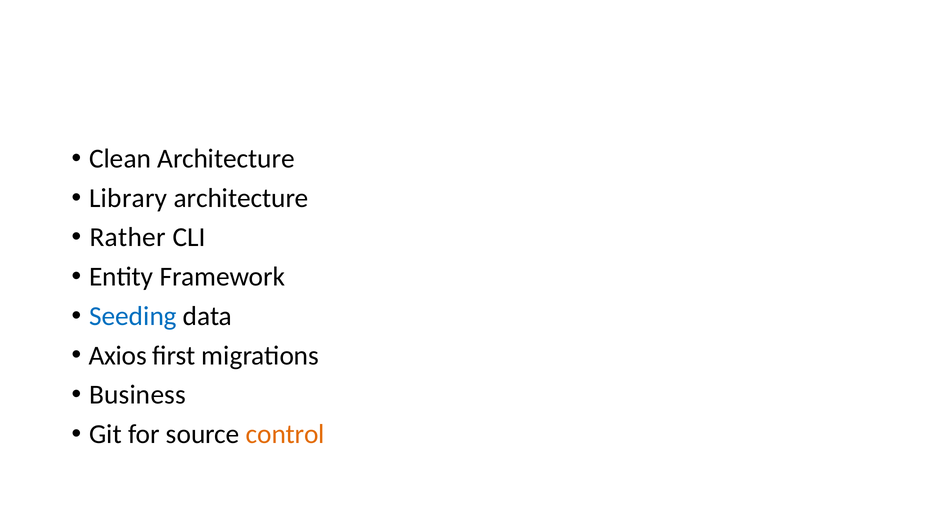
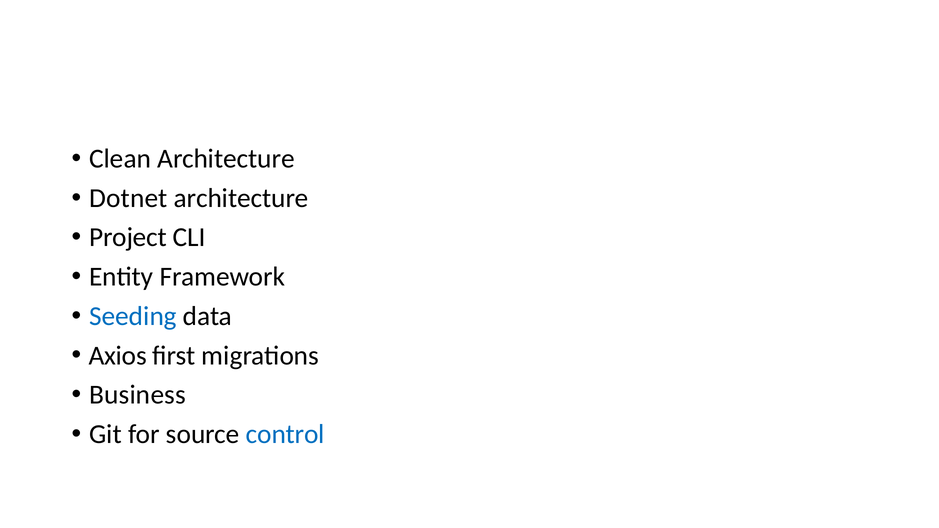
Library: Library -> Dotnet (128, 198)
Rather: Rather -> Project (128, 238)
control colour: orange -> blue (285, 434)
